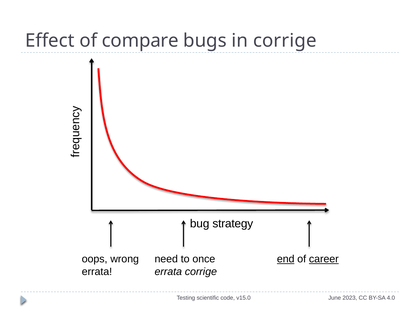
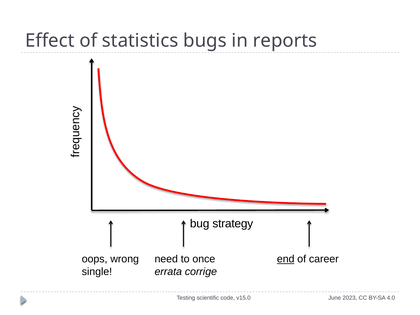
compare: compare -> statistics (140, 41)
in corrige: corrige -> reports (285, 41)
career underline: present -> none (324, 259)
errata: errata -> single (97, 272)
